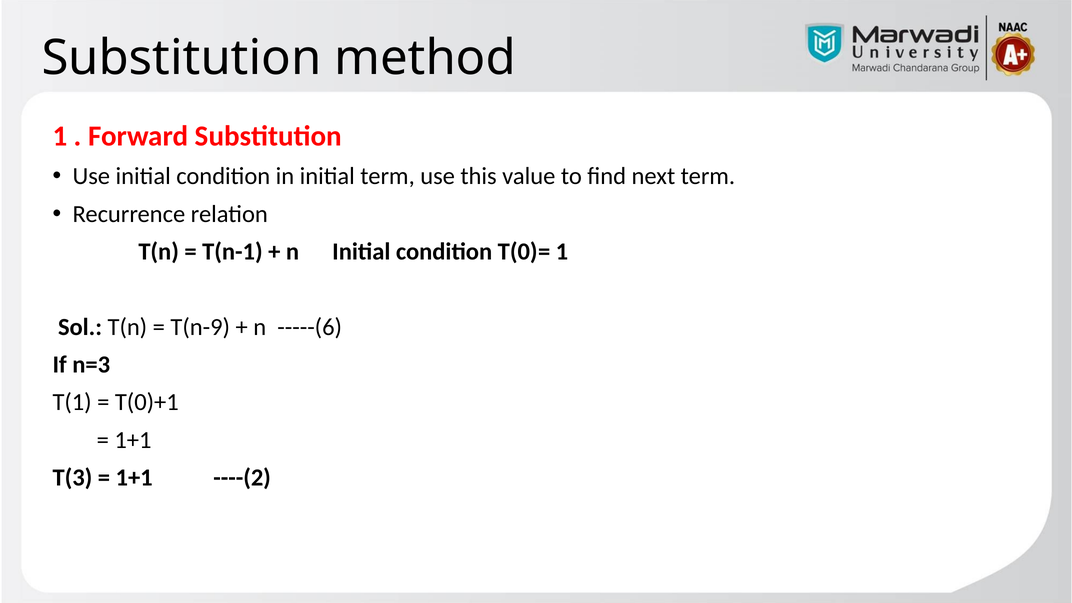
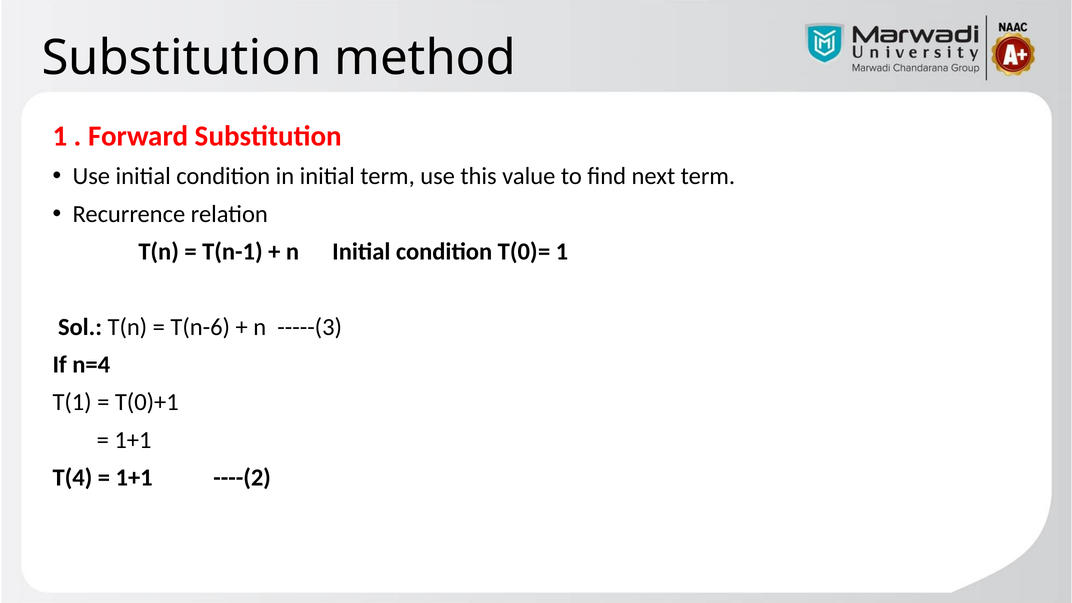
T(n-9: T(n-9 -> T(n-6 (200, 327)
-----(6: -----(6 -> -----(3 (310, 327)
n=3: n=3 -> n=4 (91, 365)
T(3: T(3 -> T(4 (72, 478)
